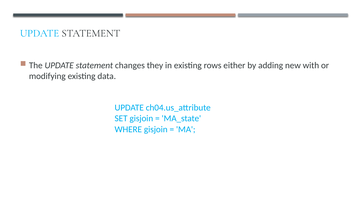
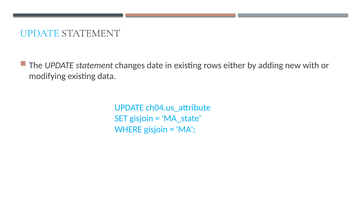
they: they -> date (155, 65)
